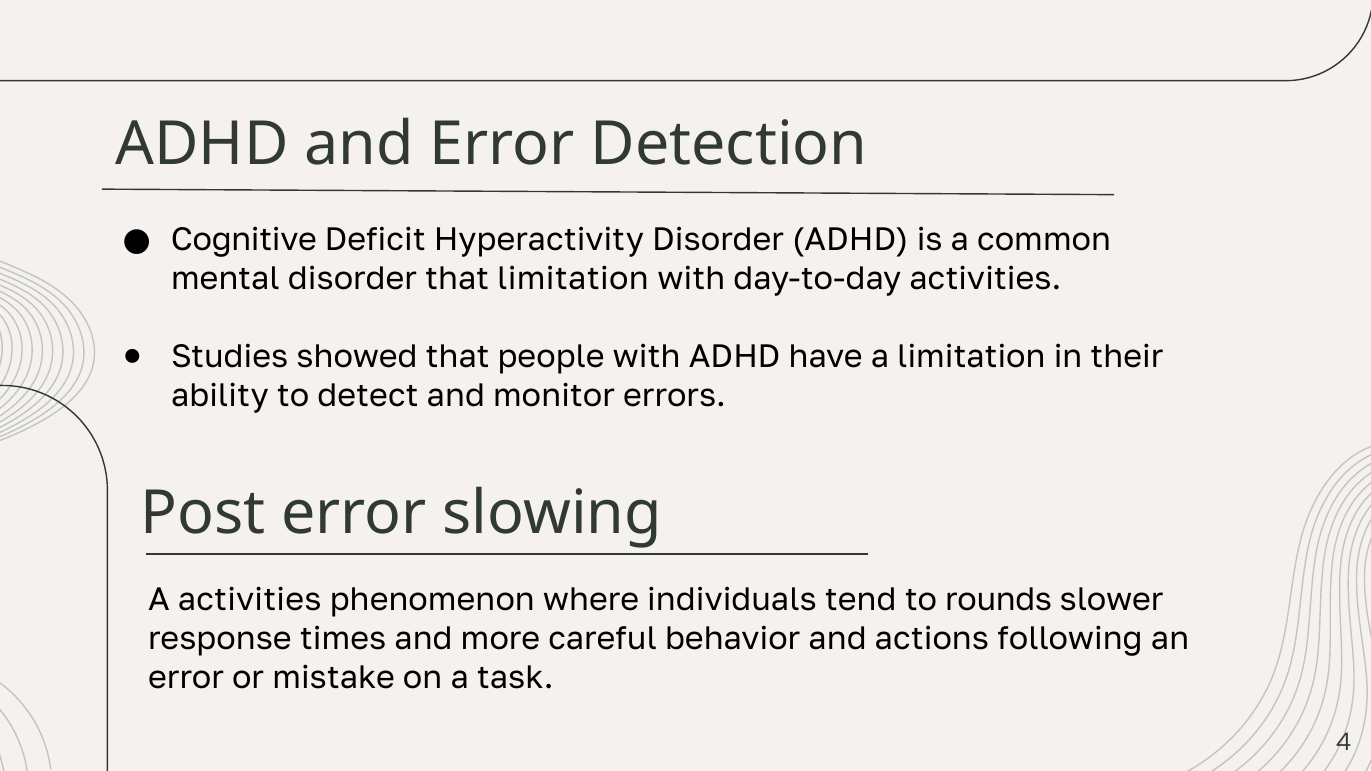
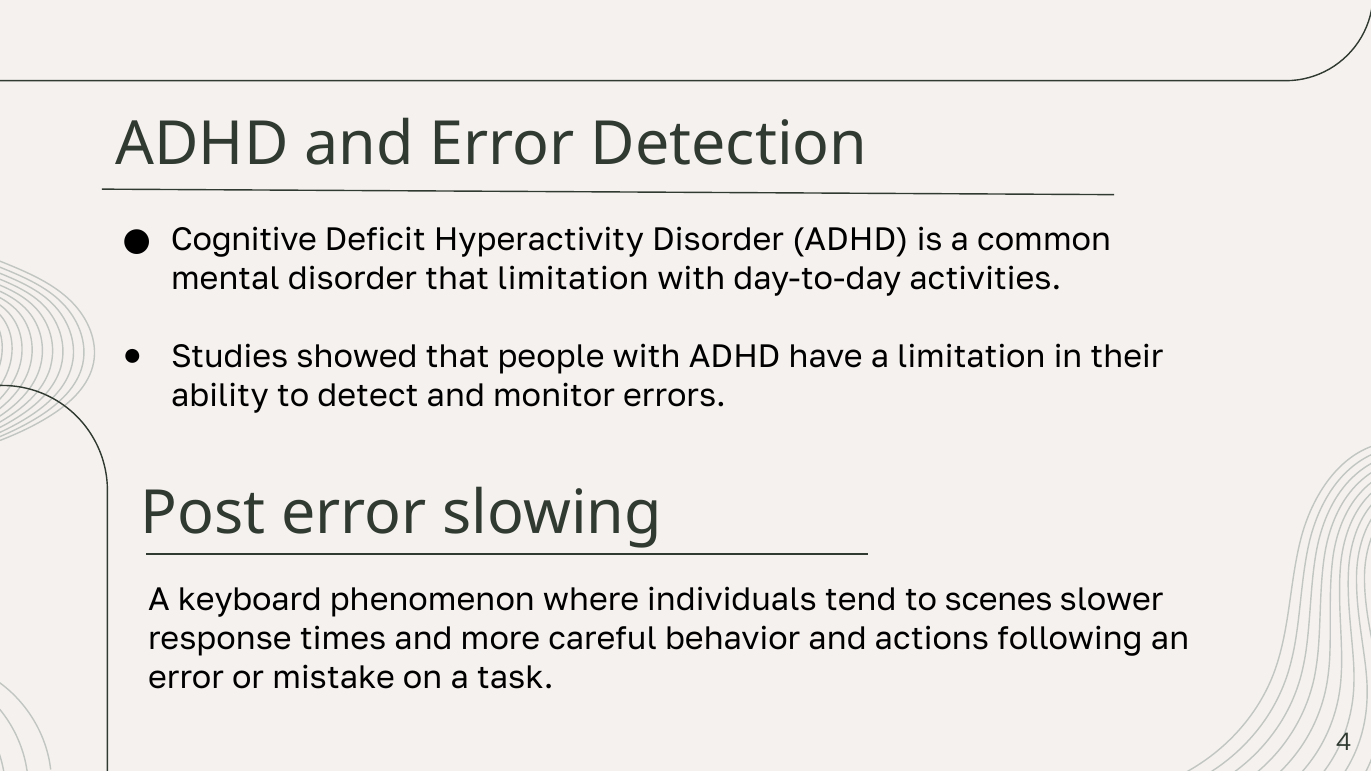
A activities: activities -> keyboard (250, 600)
rounds: rounds -> scenes (999, 600)
